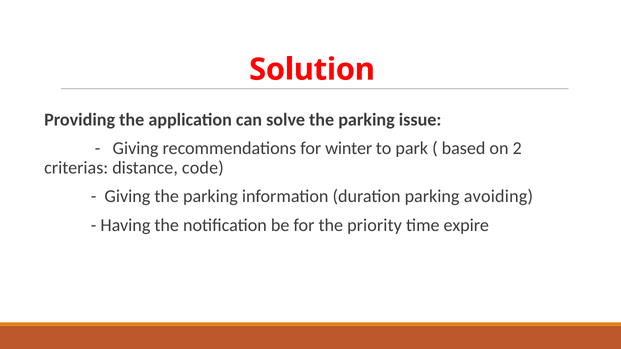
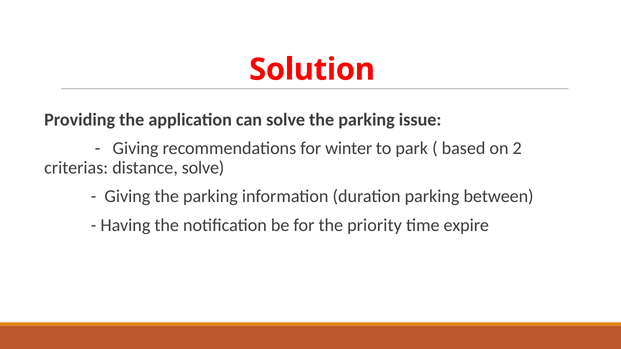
distance code: code -> solve (203, 168)
avoiding: avoiding -> between (499, 197)
